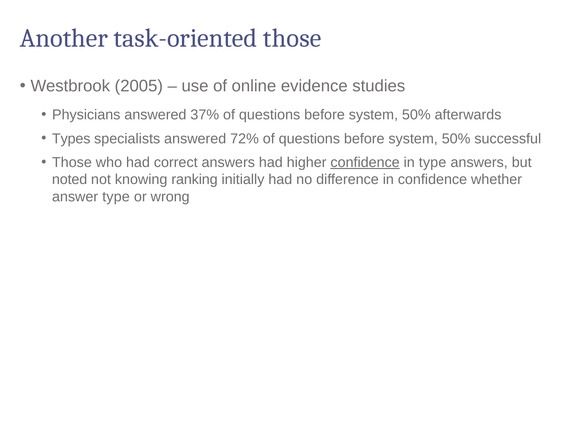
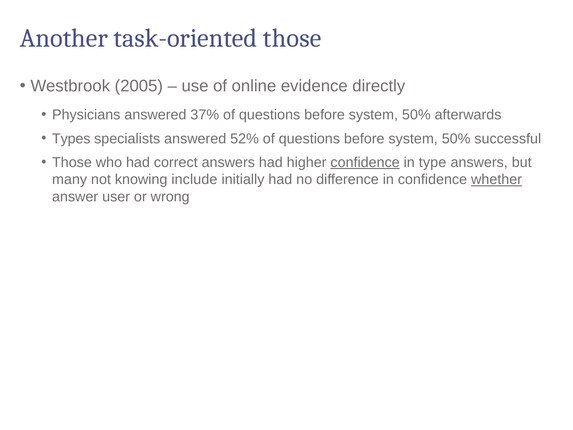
studies: studies -> directly (379, 86)
72%: 72% -> 52% (245, 139)
noted: noted -> many (70, 179)
ranking: ranking -> include (194, 179)
whether underline: none -> present (497, 179)
answer type: type -> user (116, 197)
